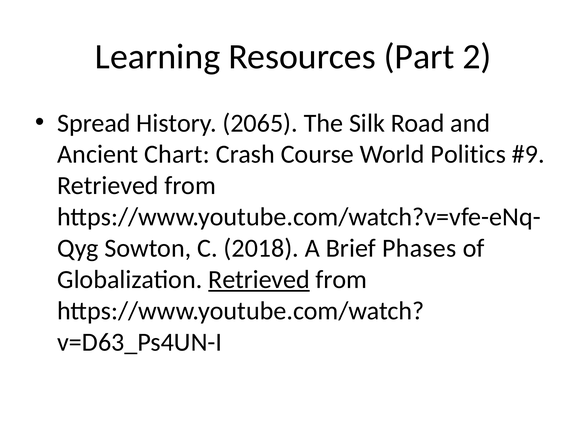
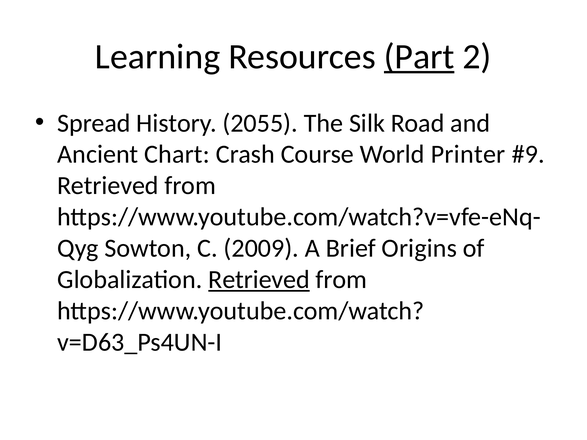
Part underline: none -> present (419, 57)
2065: 2065 -> 2055 (260, 123)
Politics: Politics -> Printer (468, 154)
2018: 2018 -> 2009 (261, 248)
Phases: Phases -> Origins (419, 248)
